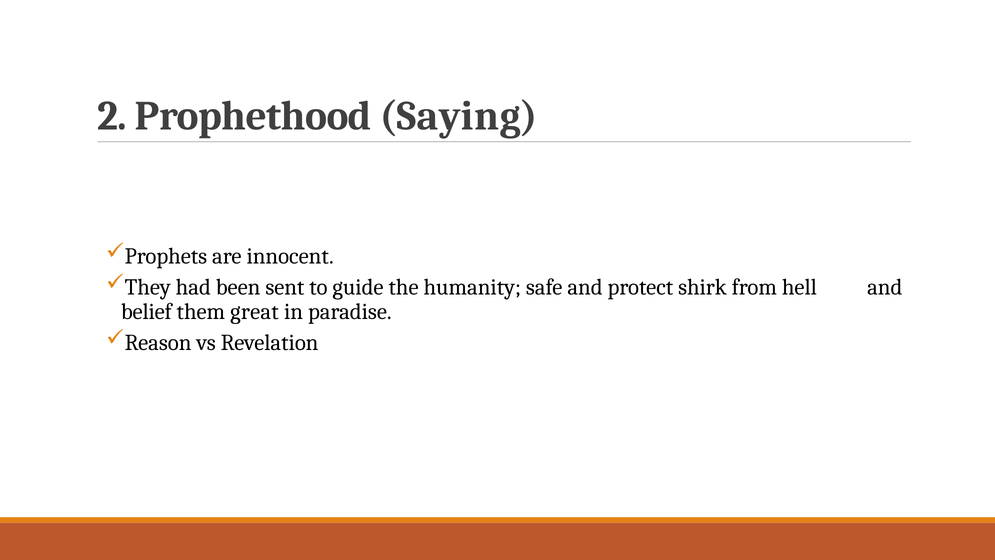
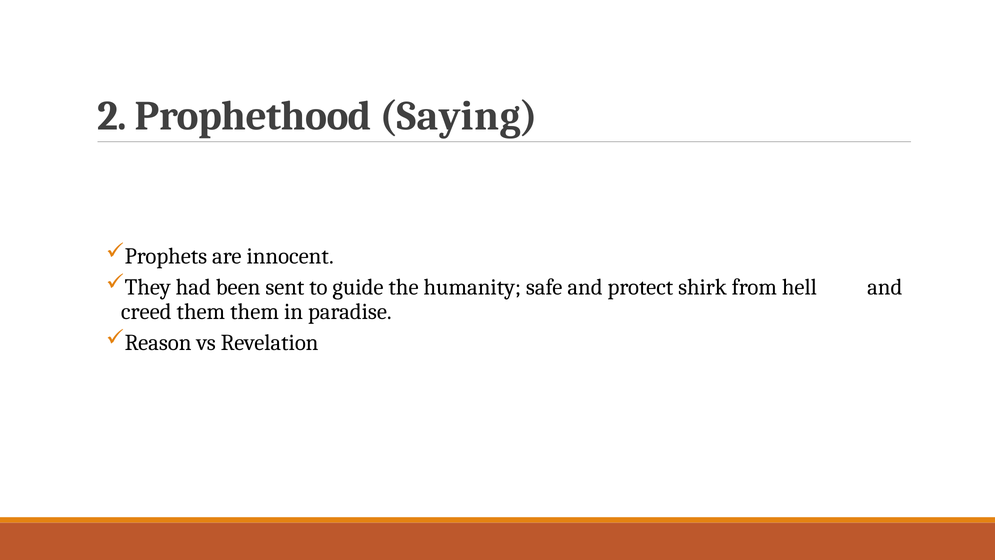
belief: belief -> creed (146, 312)
them great: great -> them (255, 312)
